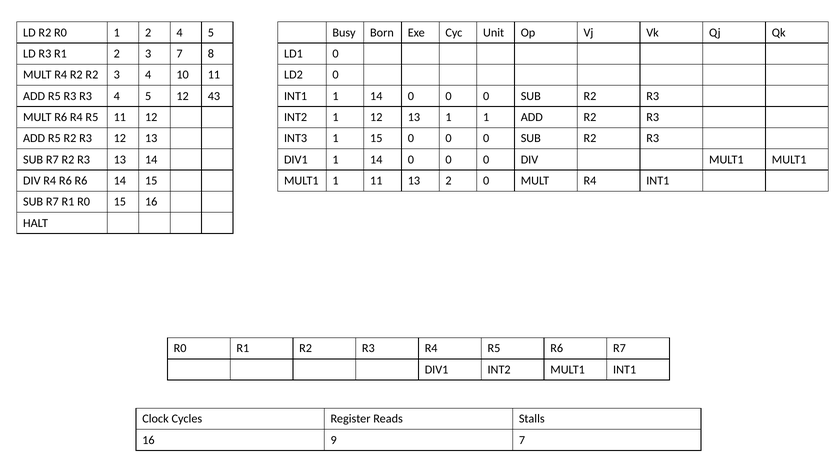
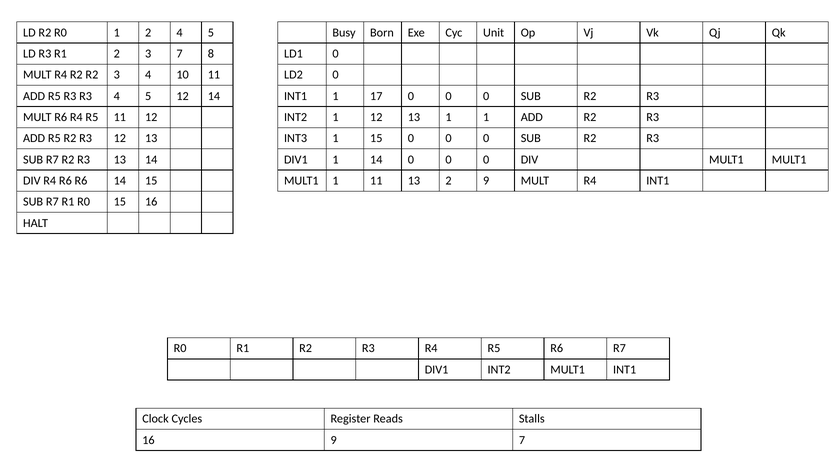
12 43: 43 -> 14 (214, 96)
INT1 1 14: 14 -> 17 (376, 96)
2 0: 0 -> 9 (486, 181)
